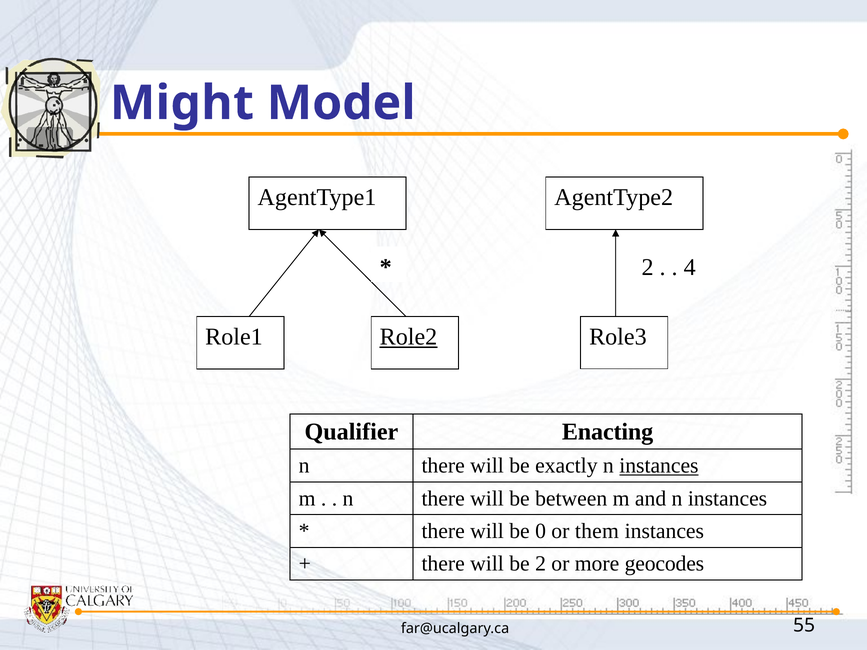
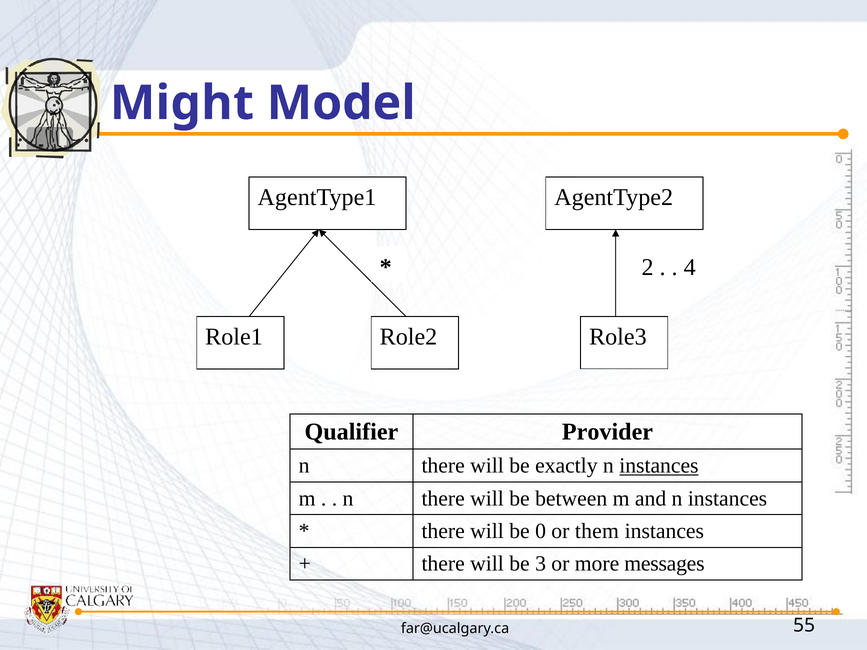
Role2 underline: present -> none (409, 337)
Enacting: Enacting -> Provider (608, 432)
be 2: 2 -> 3 (541, 564)
geocodes: geocodes -> messages (664, 564)
